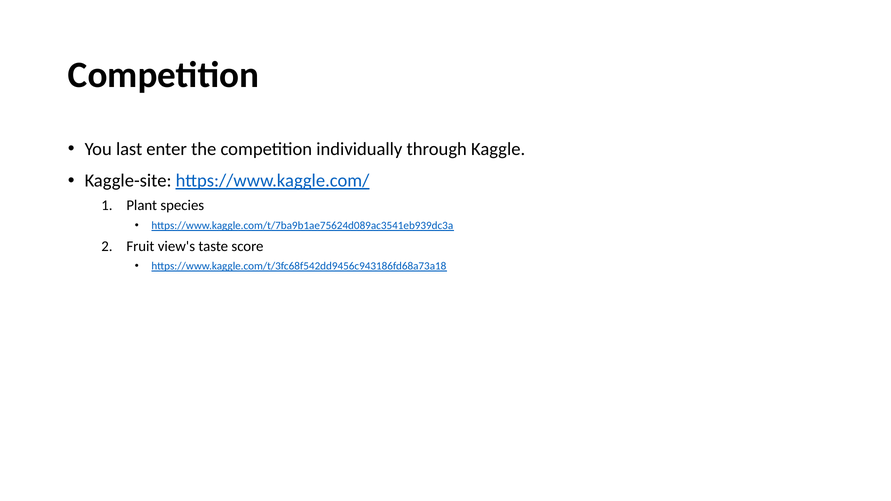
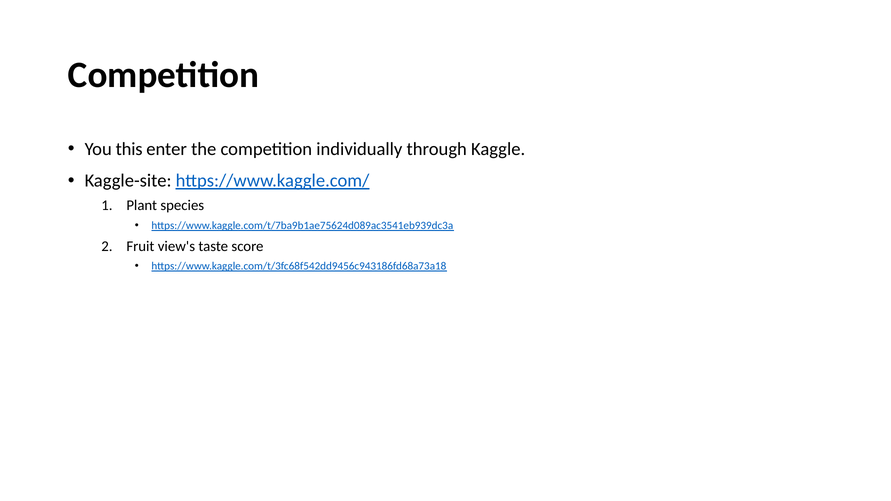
last: last -> this (129, 149)
